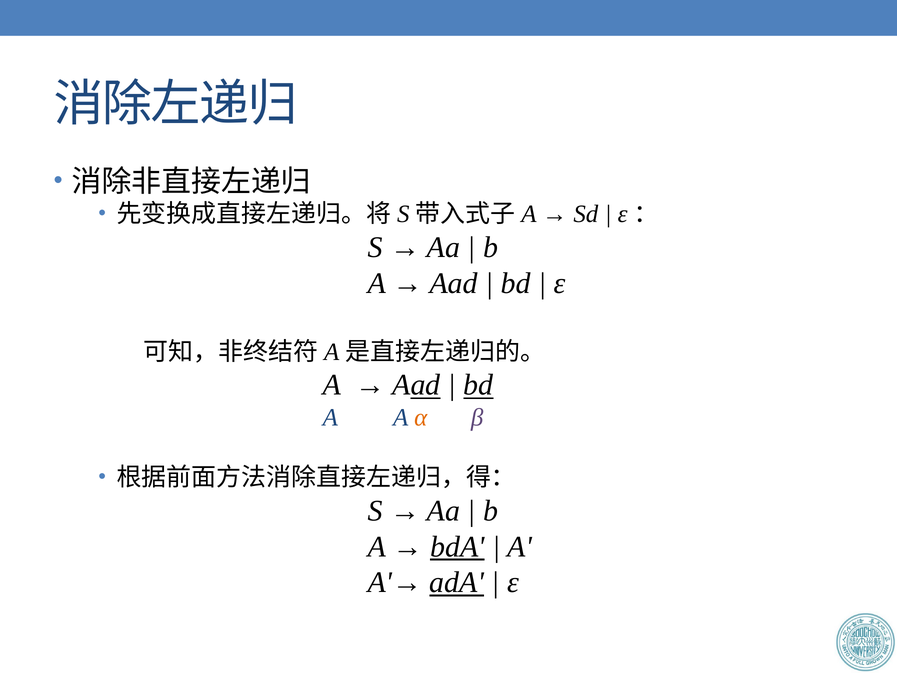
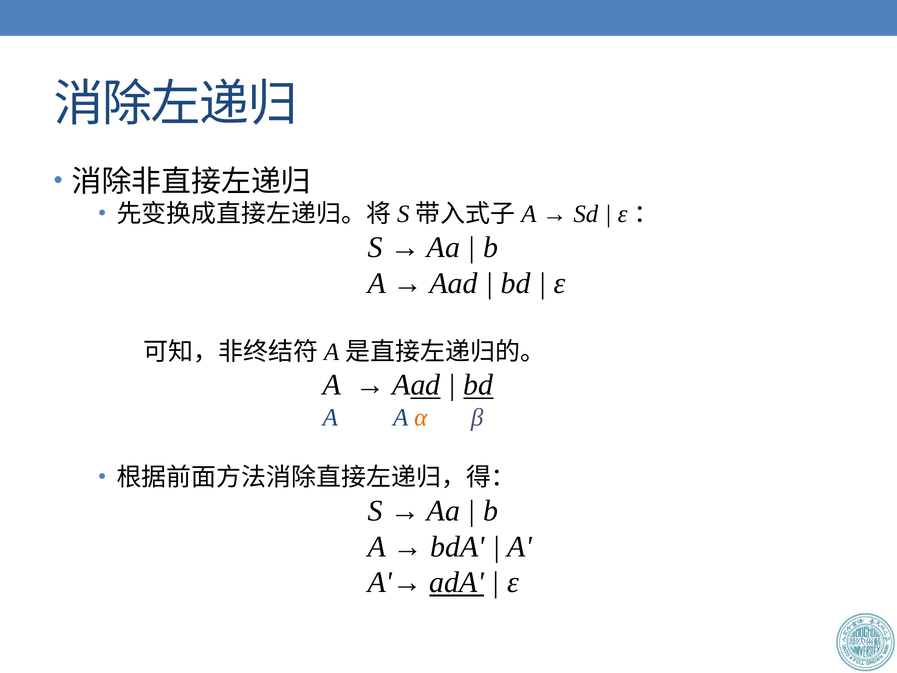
bdA underline: present -> none (457, 546)
